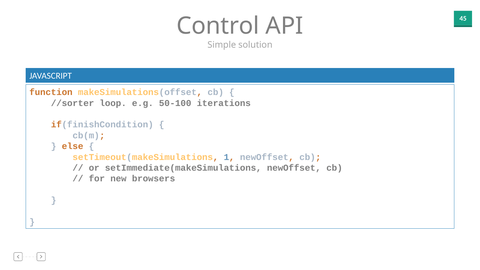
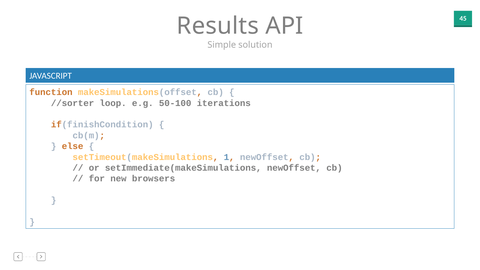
Control: Control -> Results (218, 26)
